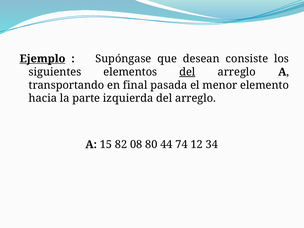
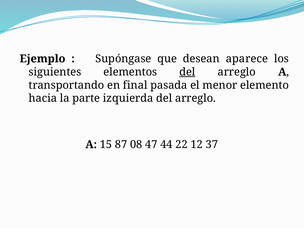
Ejemplo underline: present -> none (42, 59)
consiste: consiste -> aparece (247, 59)
82: 82 -> 87 (121, 145)
80: 80 -> 47 (151, 145)
74: 74 -> 22 (182, 145)
34: 34 -> 37 (212, 145)
